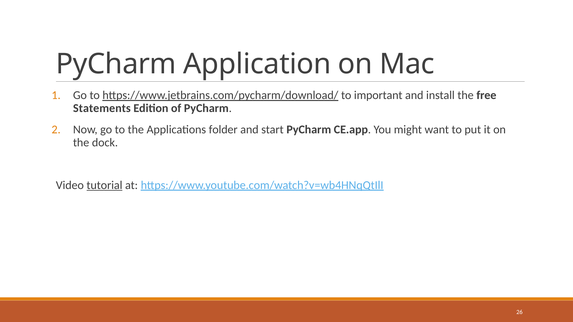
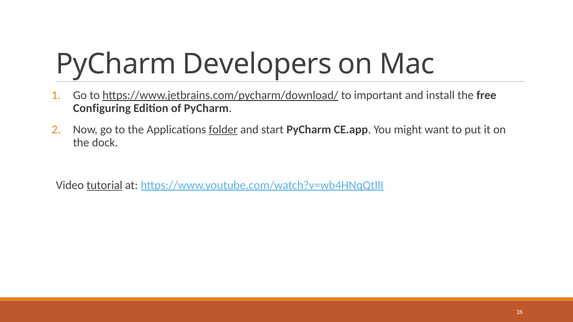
Application: Application -> Developers (257, 64)
Statements: Statements -> Configuring (102, 108)
folder underline: none -> present (223, 130)
